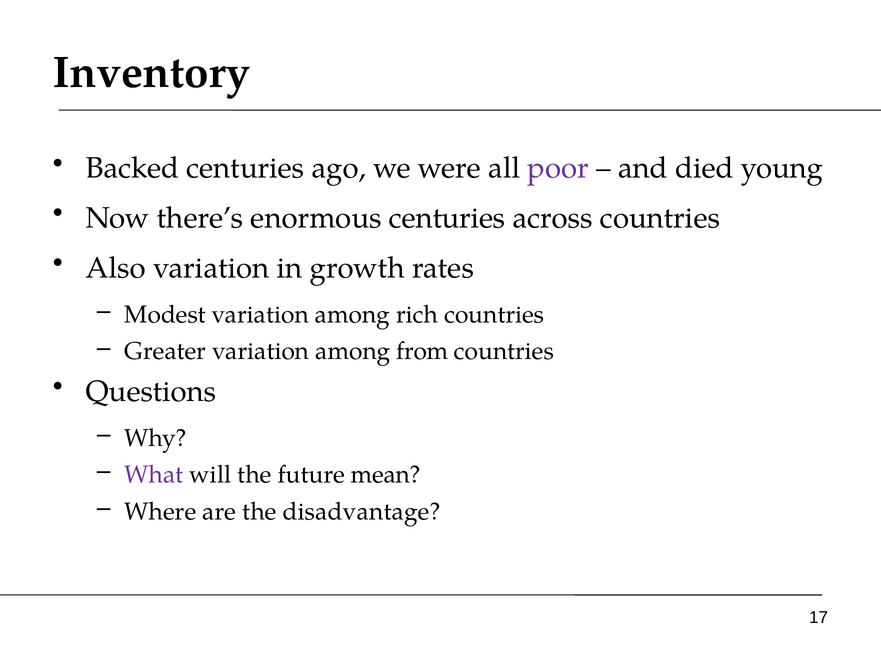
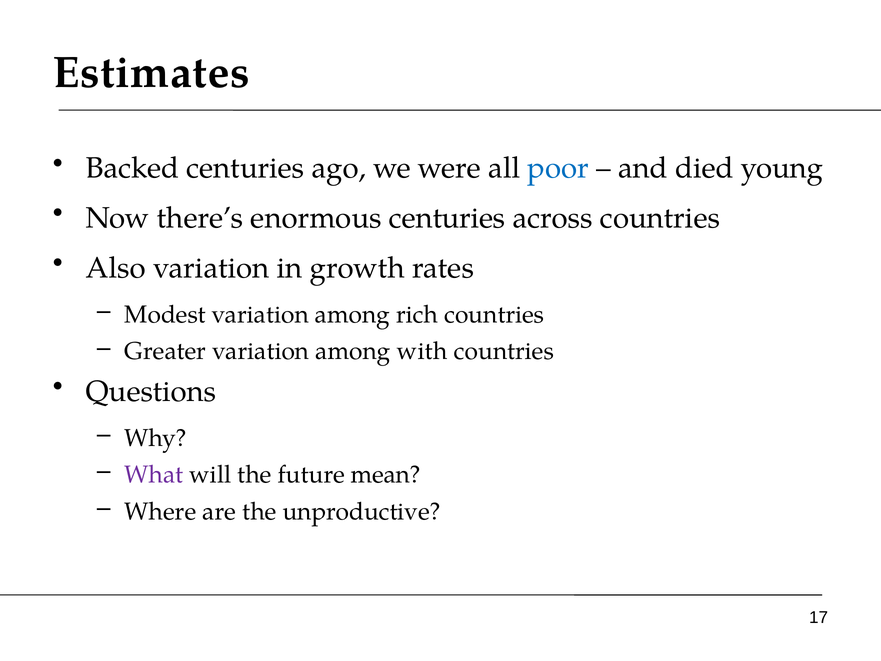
Inventory: Inventory -> Estimates (151, 73)
poor colour: purple -> blue (558, 168)
from: from -> with (422, 351)
disadvantage: disadvantage -> unproductive (362, 511)
